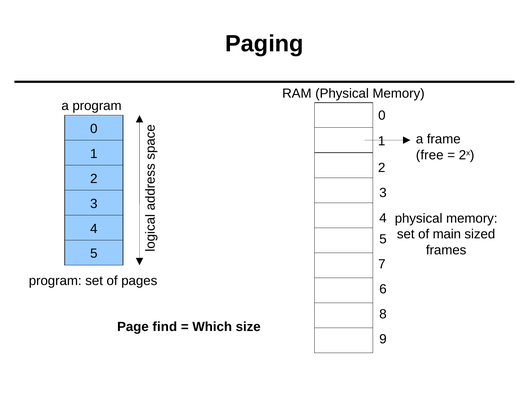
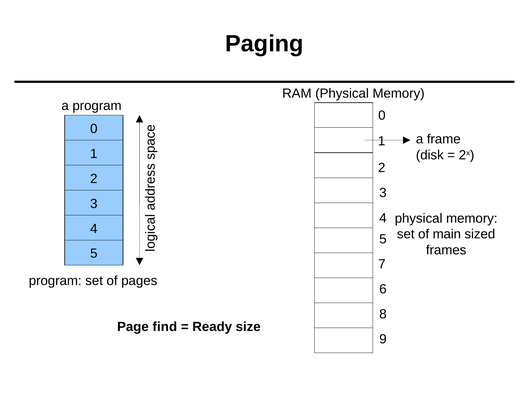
free: free -> disk (430, 155)
Which: Which -> Ready (212, 327)
